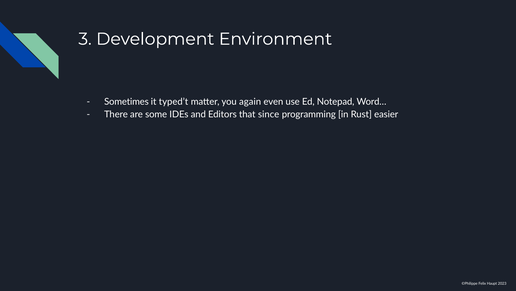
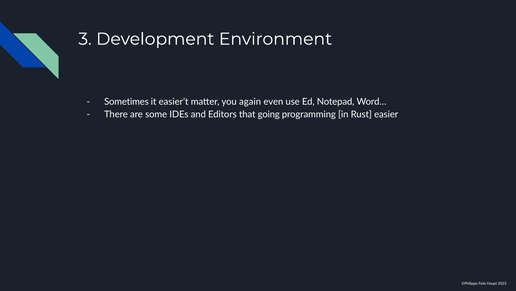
typed’t: typed’t -> easier’t (174, 101)
since: since -> going (269, 114)
